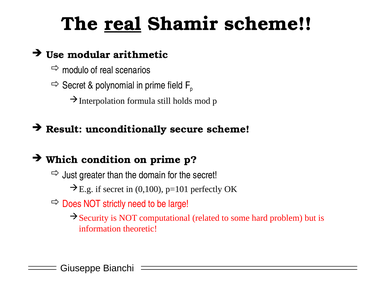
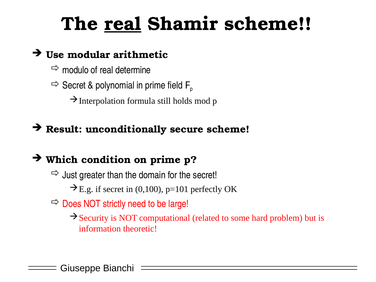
scenarios: scenarios -> determine (133, 70)
